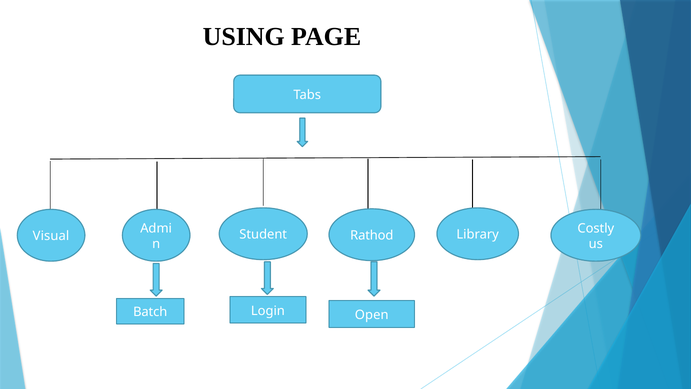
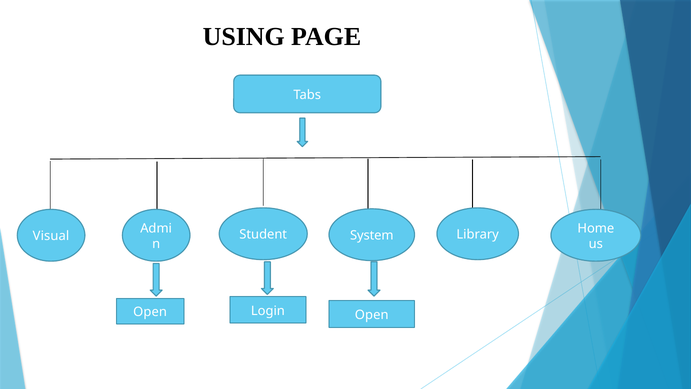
Rathod: Rathod -> System (372, 235)
Costly: Costly -> Home (596, 228)
Batch: Batch -> Open (150, 312)
